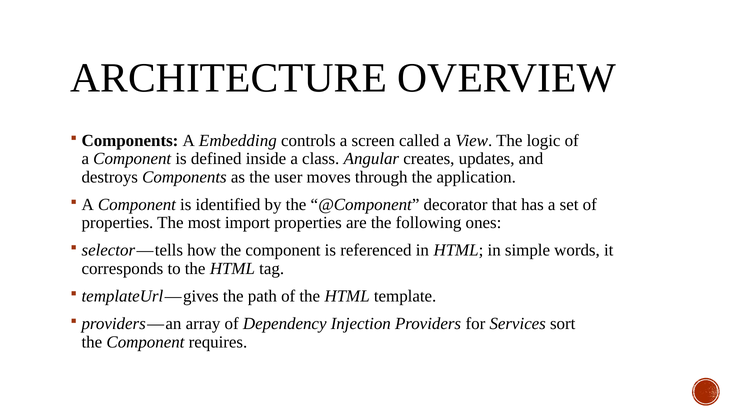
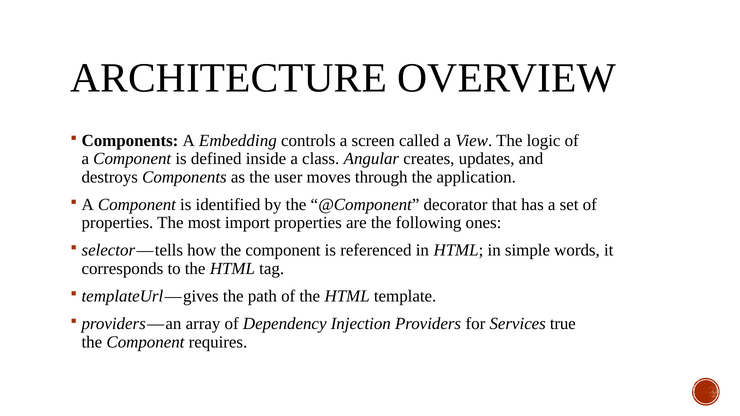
sort: sort -> true (563, 324)
